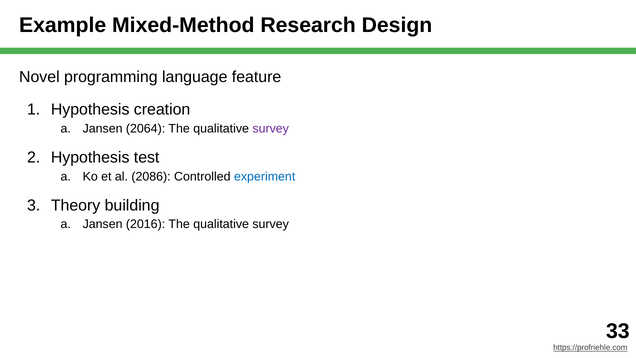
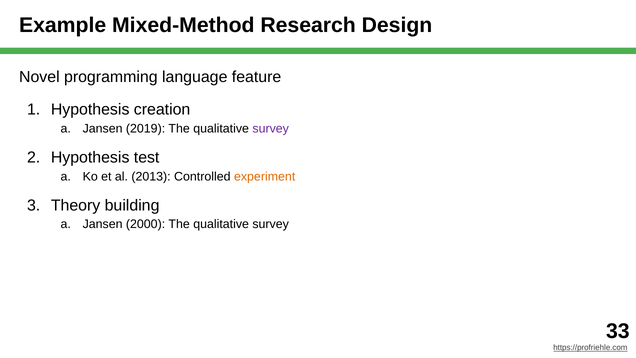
2064: 2064 -> 2019 (146, 129)
2086: 2086 -> 2013 (151, 176)
experiment colour: blue -> orange (265, 176)
2016: 2016 -> 2000 (146, 224)
